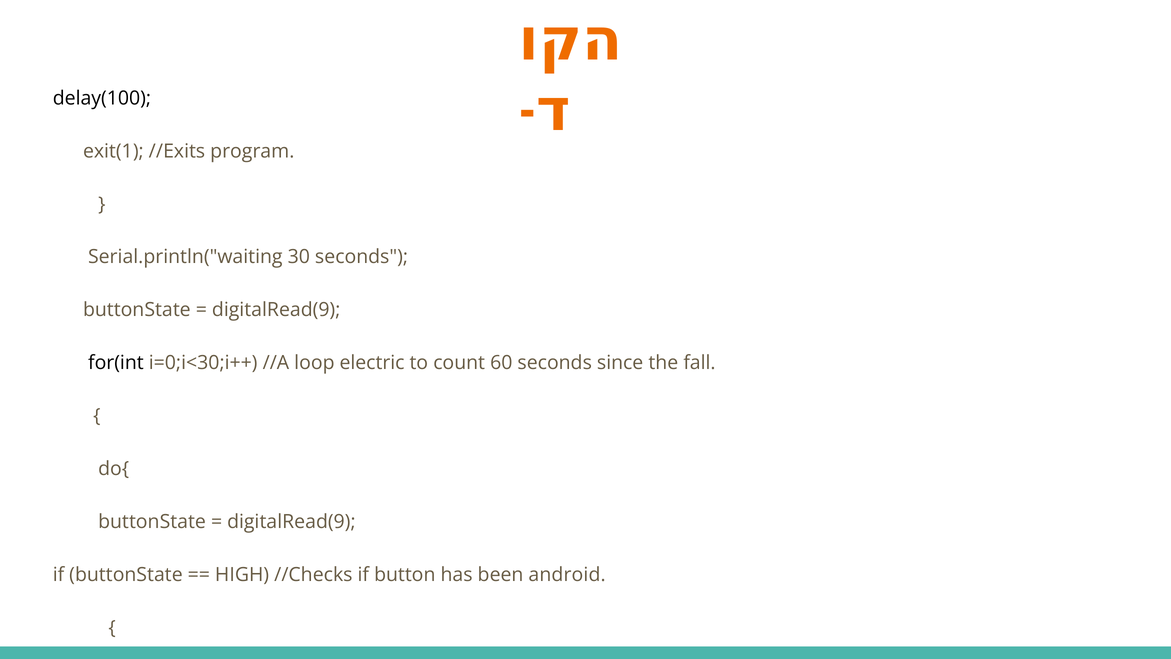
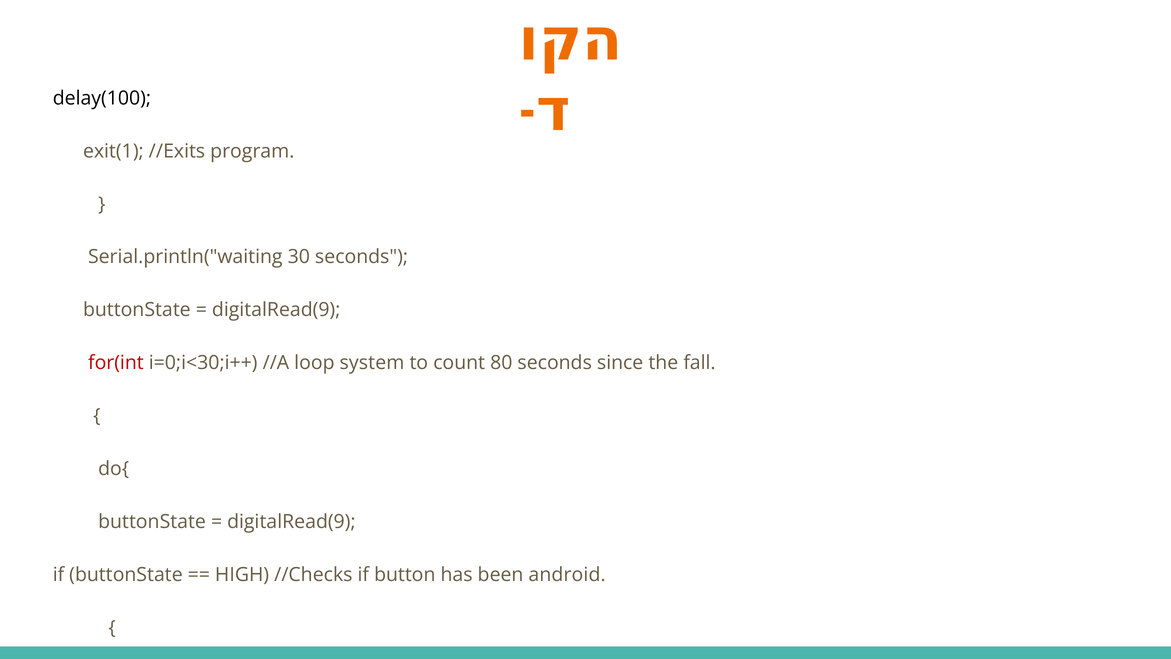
for(int colour: black -> red (116, 363)
electric: electric -> system (372, 363)
60: 60 -> 80 (501, 363)
